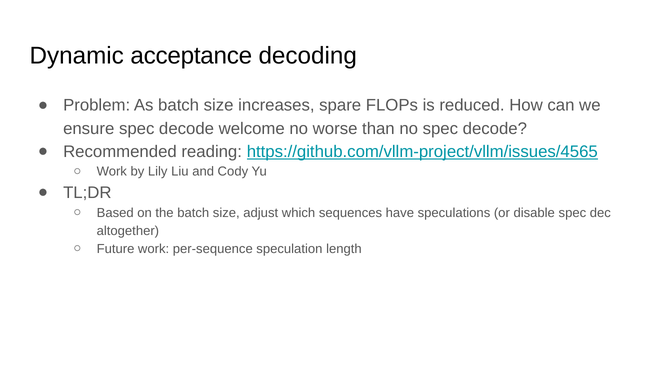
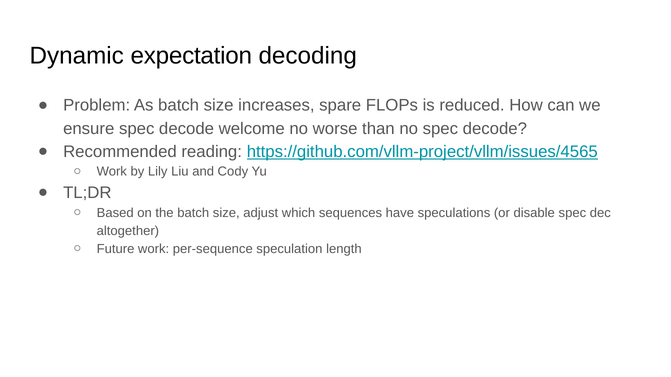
acceptance: acceptance -> expectation (191, 56)
